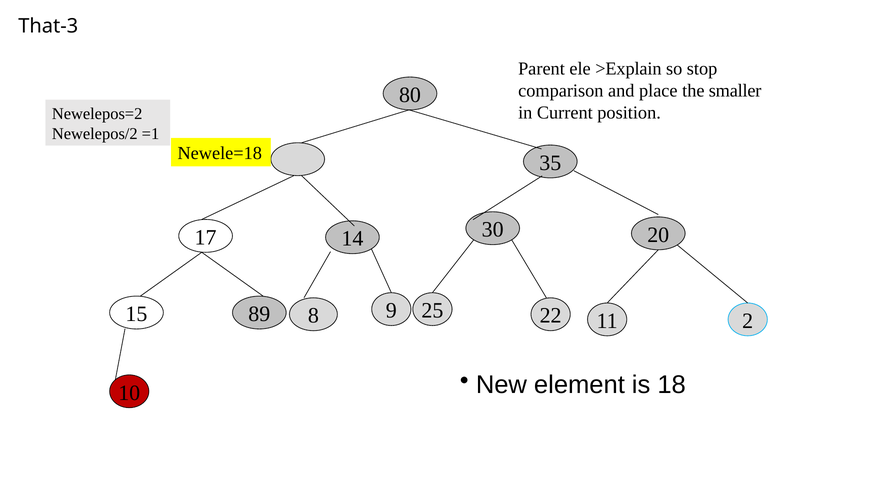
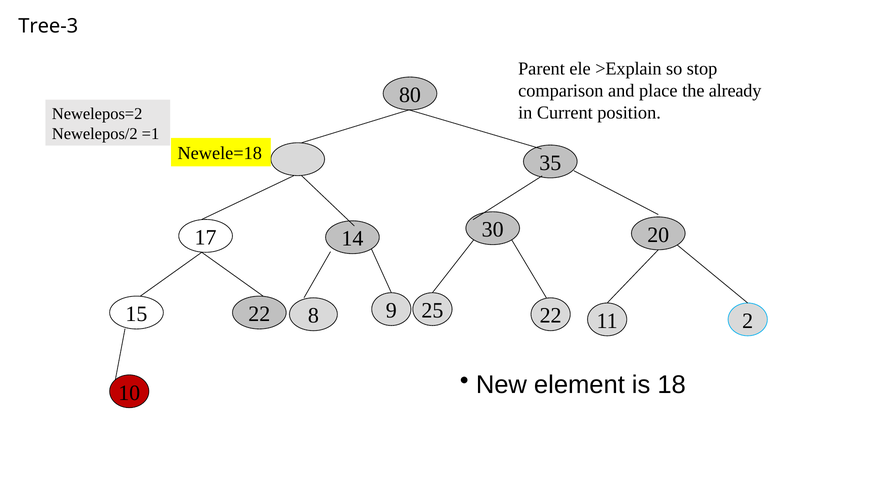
That-3: That-3 -> Tree-3 (48, 26)
smaller: smaller -> already (735, 91)
15 89: 89 -> 22 (259, 314)
